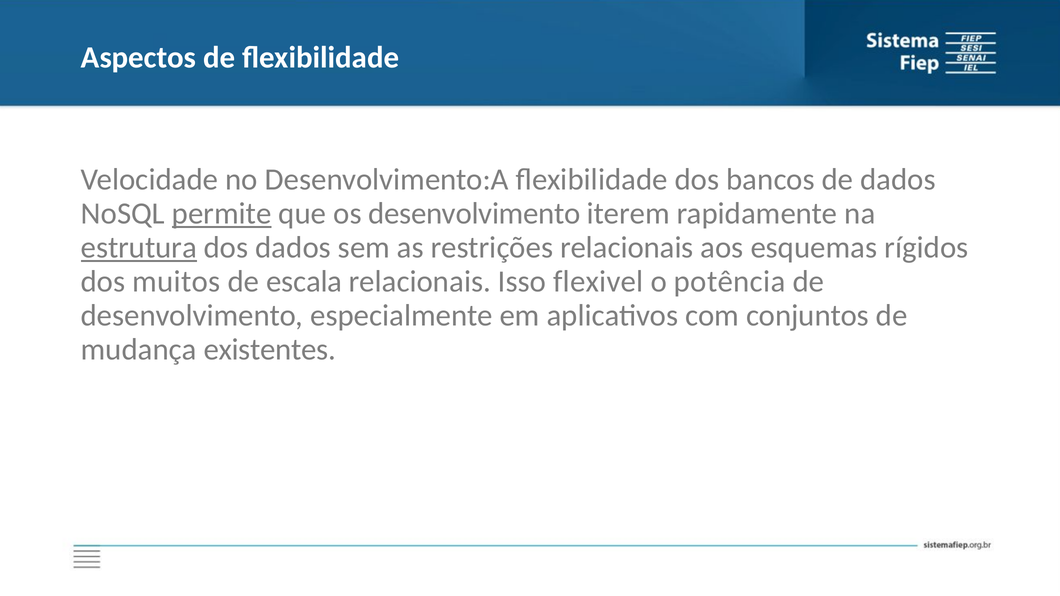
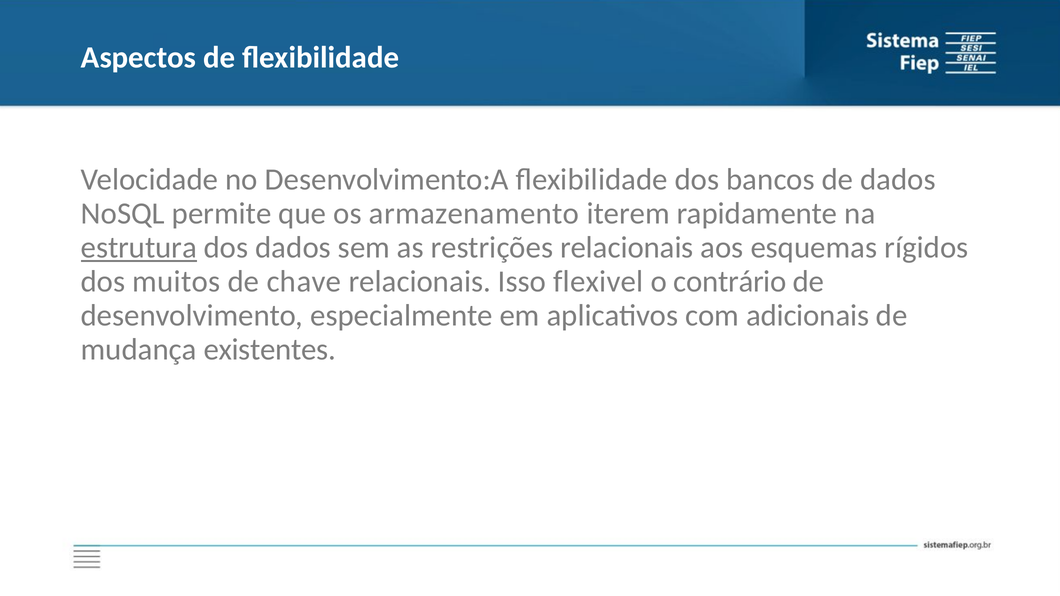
permite underline: present -> none (222, 214)
os desenvolvimento: desenvolvimento -> armazenamento (474, 214)
escala: escala -> chave (304, 282)
potência: potência -> contrário (730, 282)
conjuntos: conjuntos -> adicionais (808, 316)
